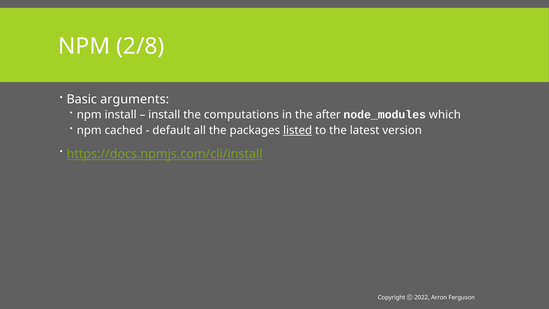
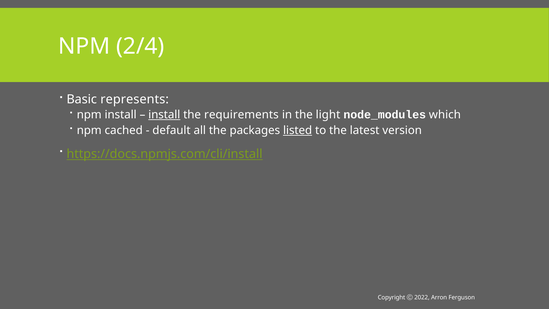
2/8: 2/8 -> 2/4 (140, 46)
arguments: arguments -> represents (135, 99)
install underline: none -> present (164, 115)
computations: computations -> requirements (241, 115)
after: after -> light (328, 115)
